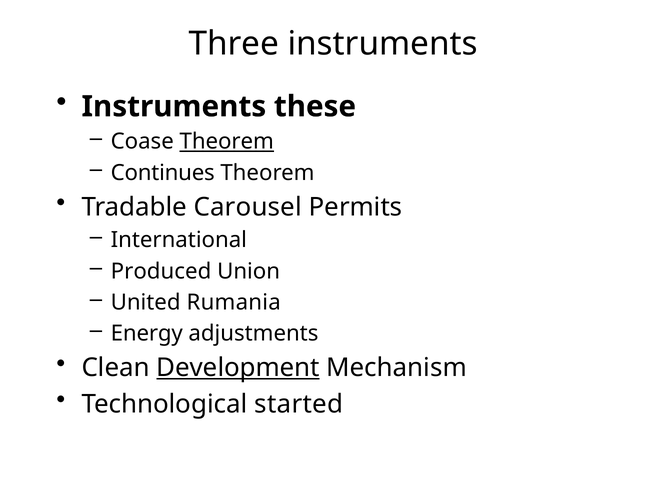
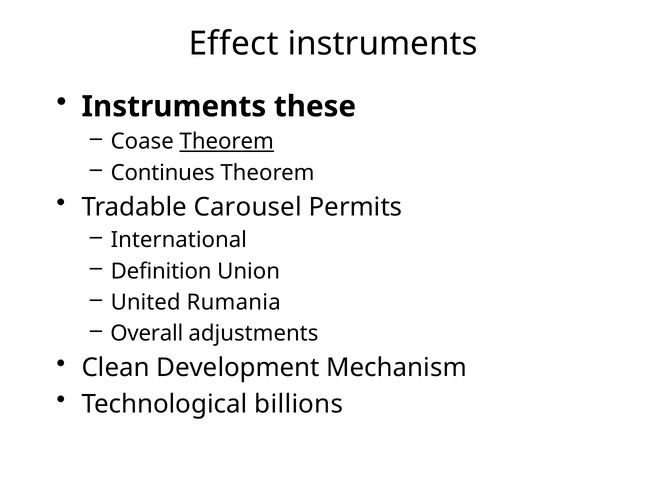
Three: Three -> Effect (234, 44)
Produced: Produced -> Definition (161, 271)
Energy: Energy -> Overall (147, 334)
Development underline: present -> none (238, 368)
started: started -> billions (299, 404)
